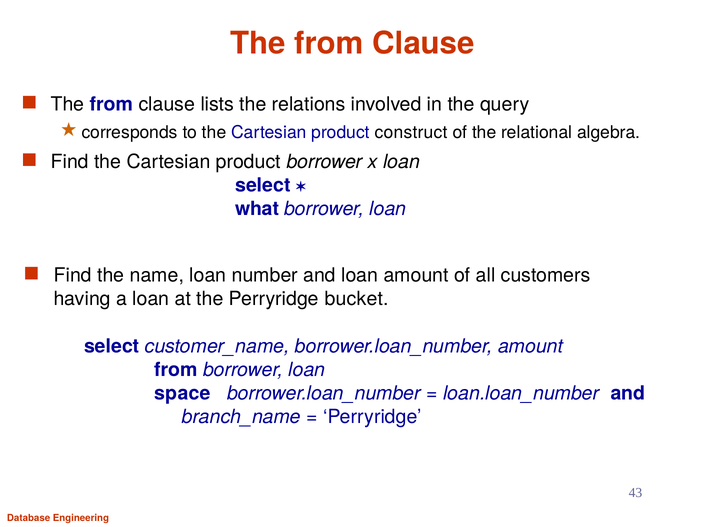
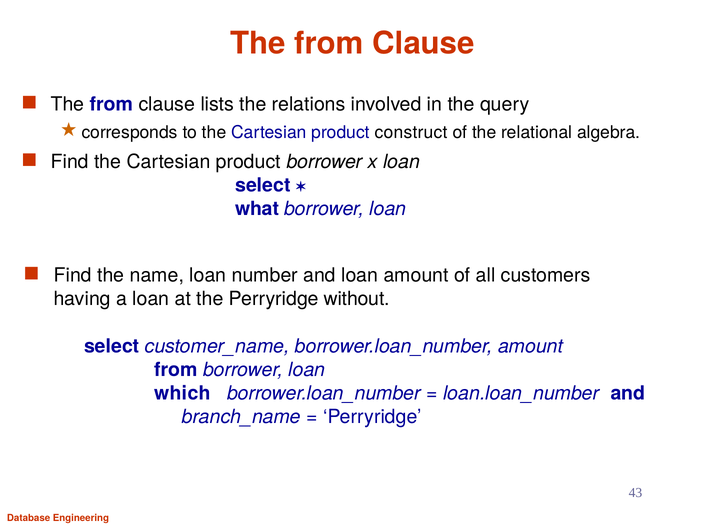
bucket: bucket -> without (357, 298)
space: space -> which (183, 393)
